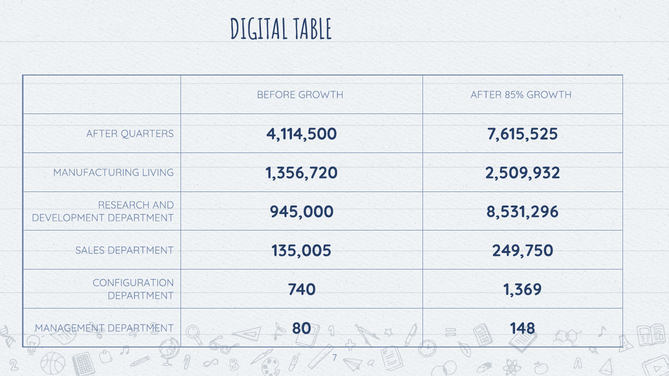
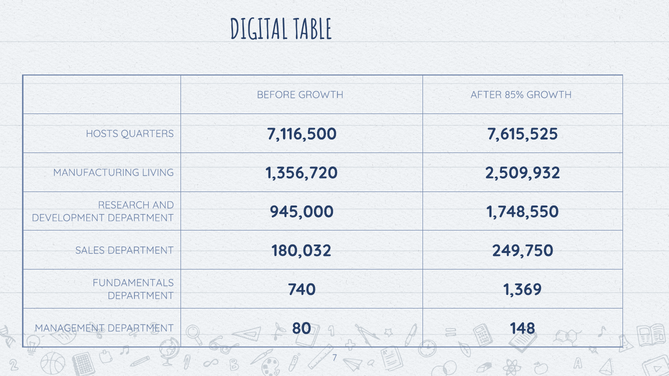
AFTER: AFTER -> HOSTS (102, 134)
4,114,500: 4,114,500 -> 7,116,500 (302, 134)
8,531,296: 8,531,296 -> 1,748,550 (523, 212)
135,005: 135,005 -> 180,032 (302, 251)
CONFIGURATION: CONFIGURATION -> FUNDAMENTALS (133, 283)
